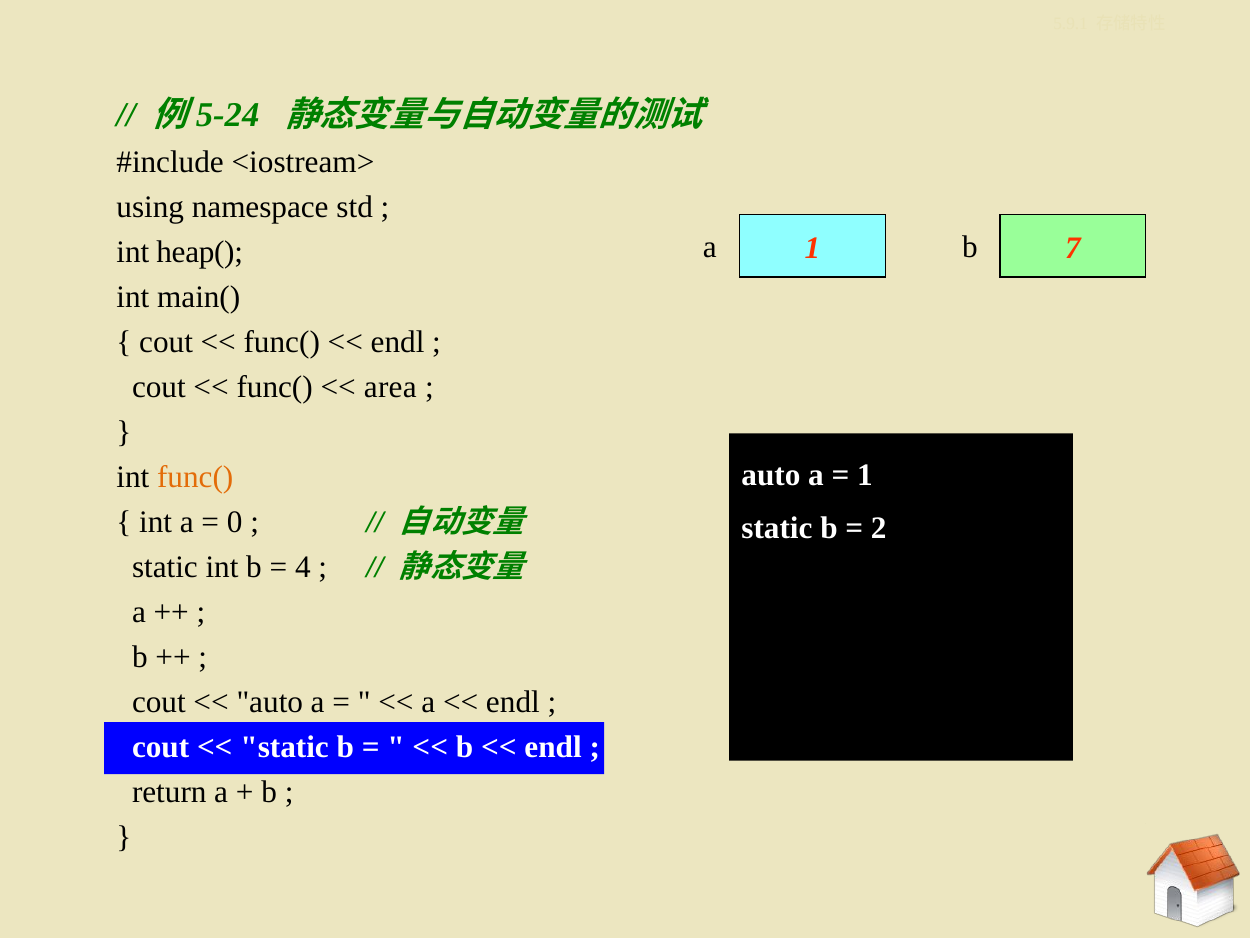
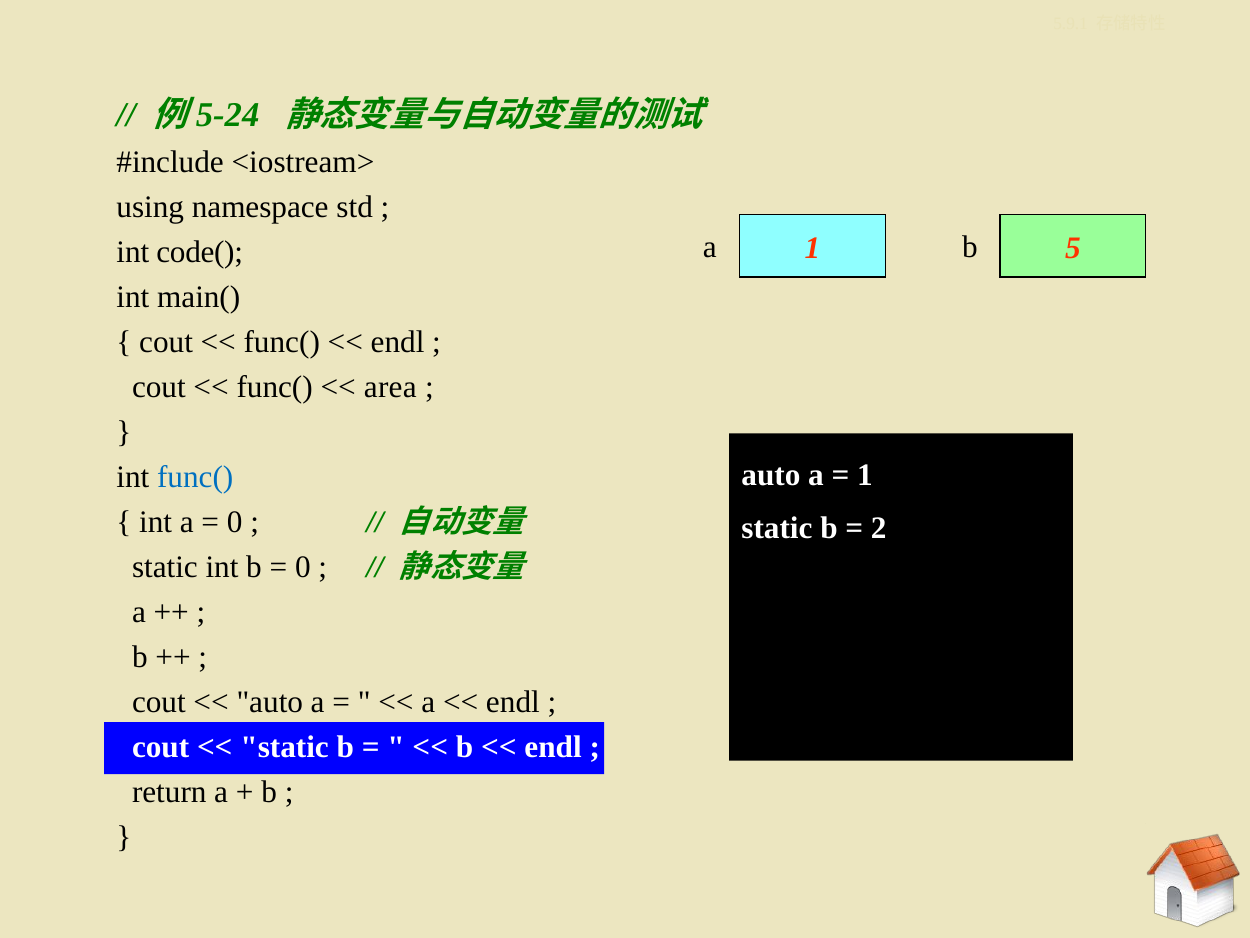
a 7: 7 -> 5 (1073, 248)
heap(: heap( -> code( (200, 252)
func( colour: orange -> blue (195, 477)
4: 4 -> 0 (303, 567)
